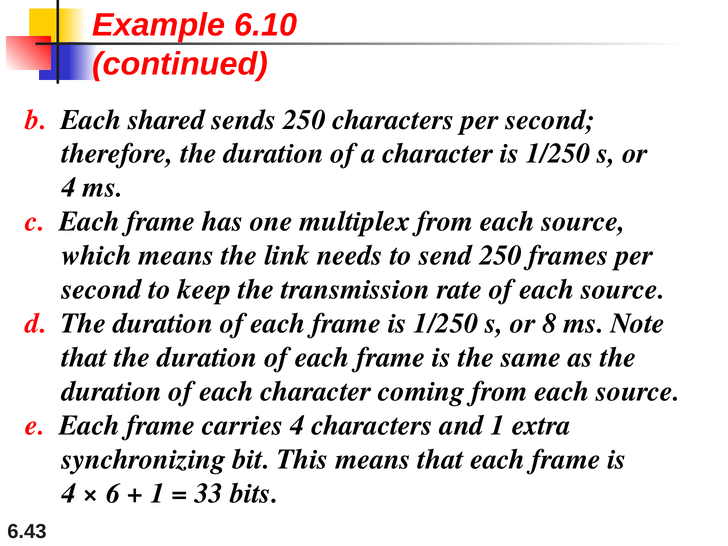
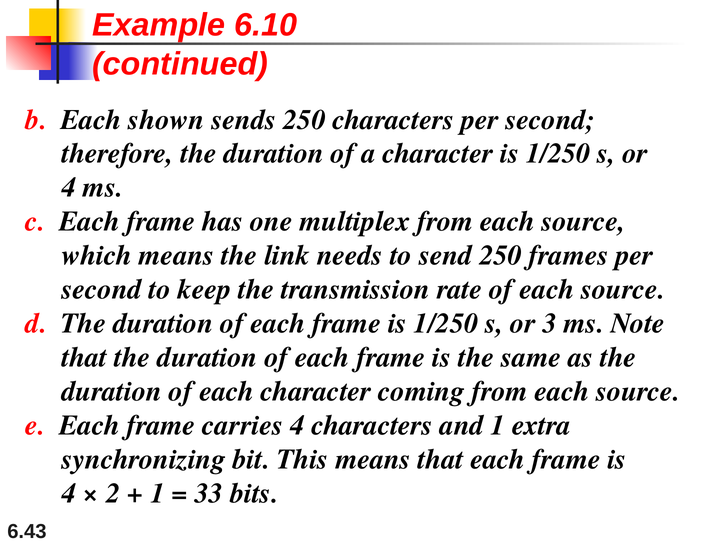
shared: shared -> shown (167, 120)
8: 8 -> 3 (550, 324)
6: 6 -> 2 (113, 494)
